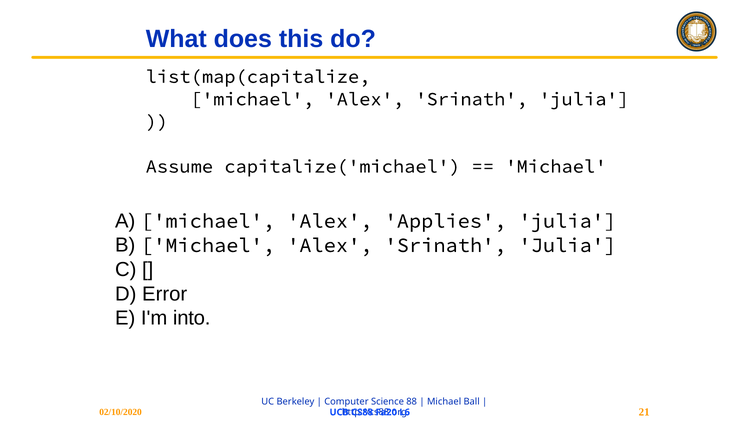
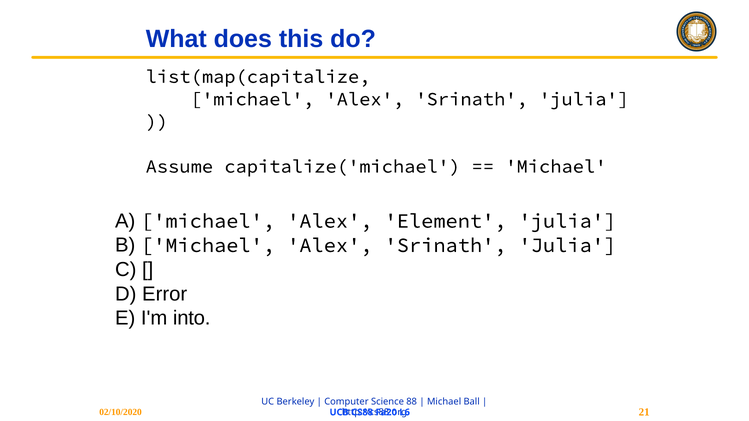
Applies: Applies -> Element (446, 221)
